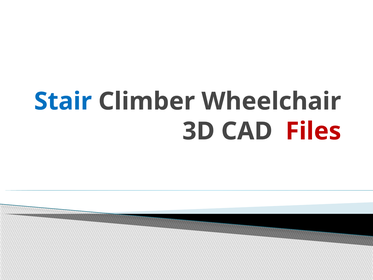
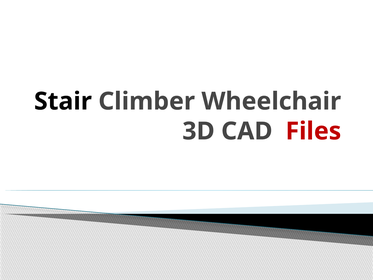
Stair colour: blue -> black (63, 101)
